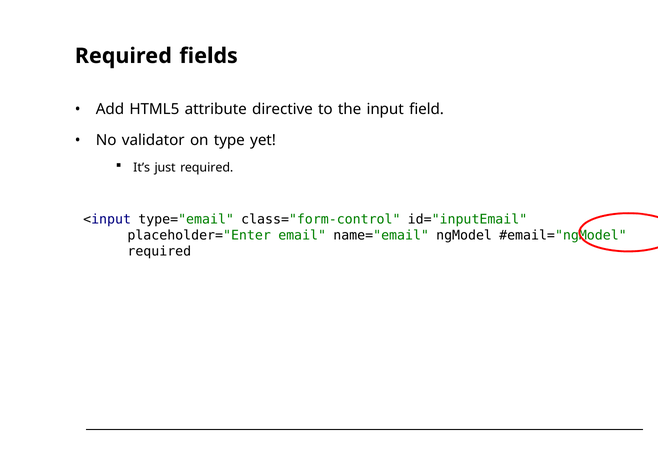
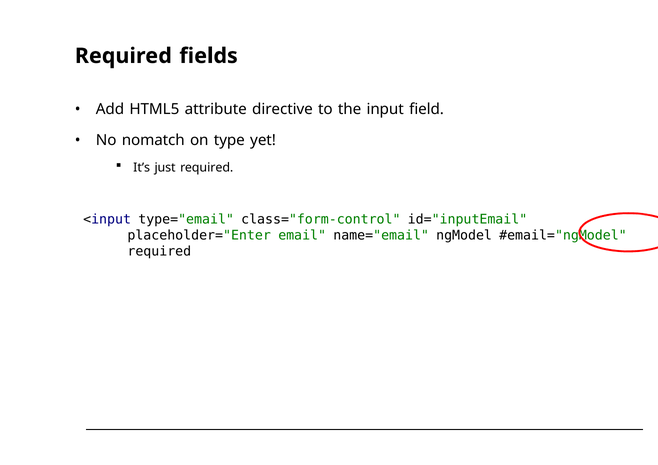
validator: validator -> nomatch (153, 140)
